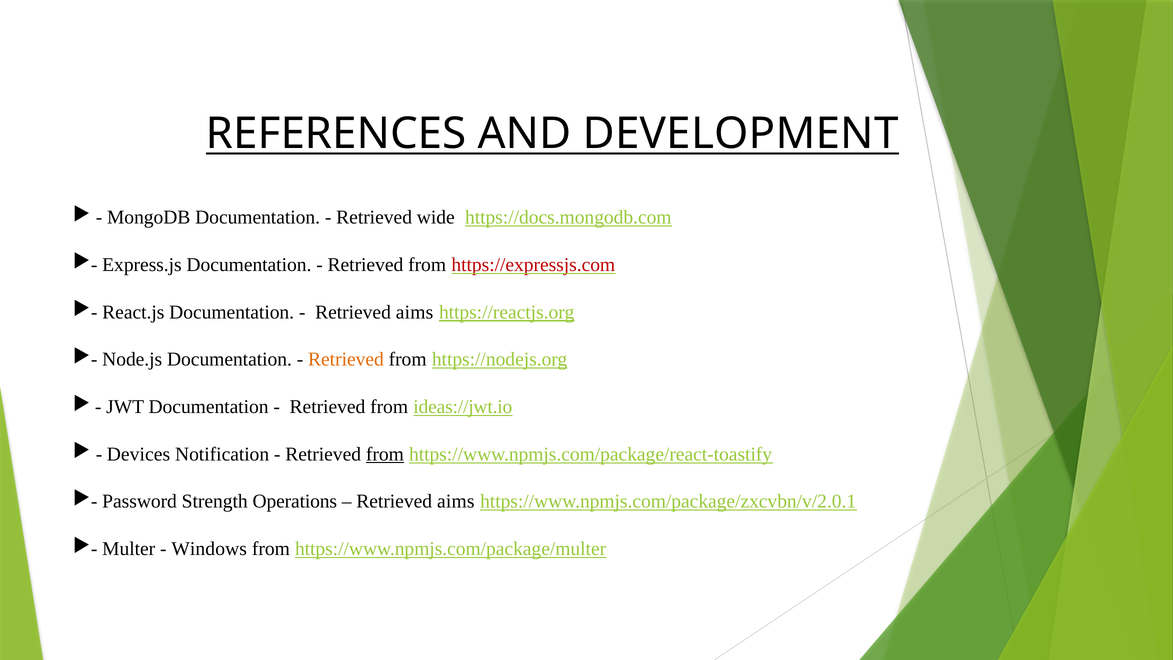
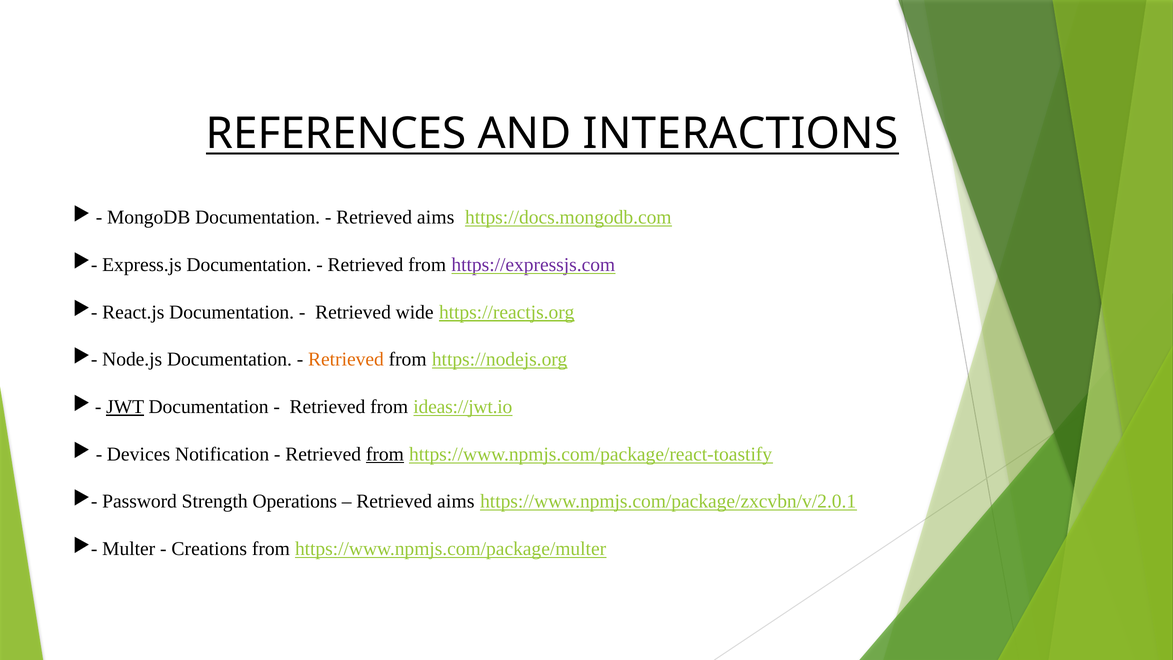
DEVELOPMENT: DEVELOPMENT -> INTERACTIONS (741, 134)
wide: wide -> aims (436, 217)
https://expressjs.com colour: red -> purple (533, 265)
aims: aims -> wide (415, 312)
JWT underline: none -> present (125, 407)
Windows: Windows -> Creations (209, 549)
